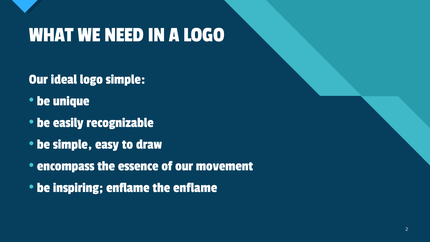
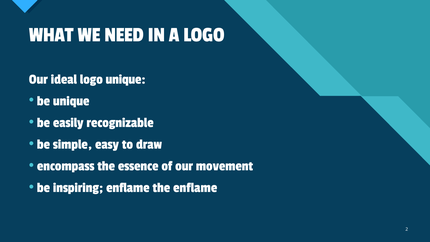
logo simple: simple -> unique (126, 79)
